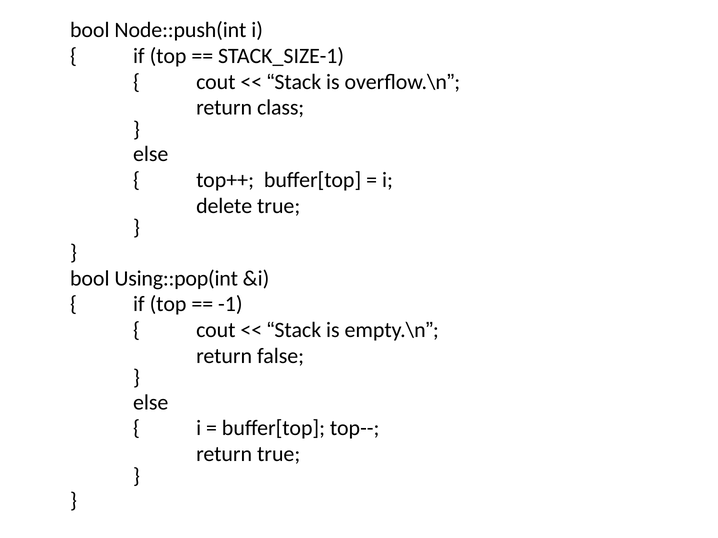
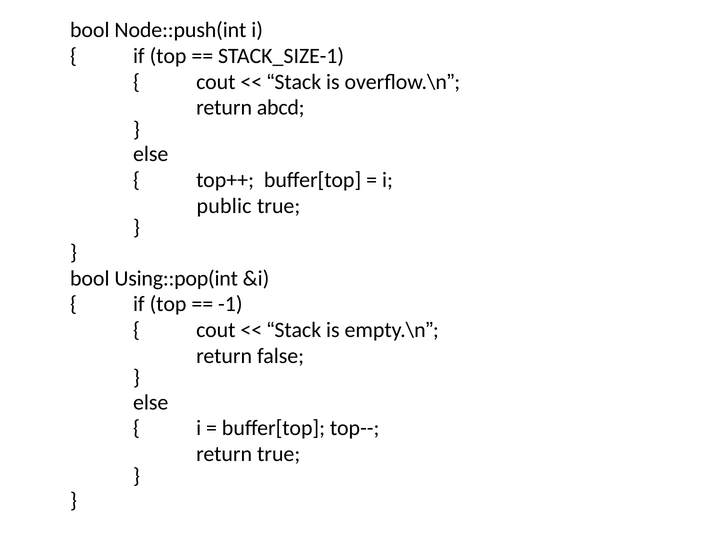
class: class -> abcd (281, 108)
delete: delete -> public (224, 206)
